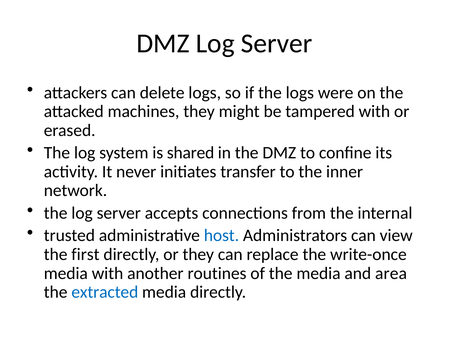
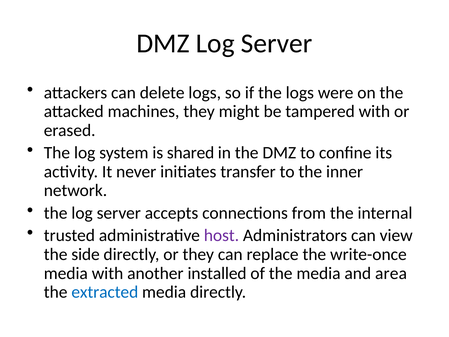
host colour: blue -> purple (221, 235)
first: first -> side (86, 254)
routines: routines -> installed (217, 273)
